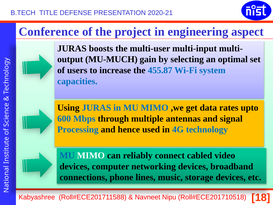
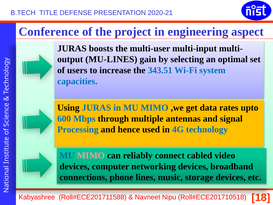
MU-MUCH: MU-MUCH -> MU-LINES (111, 59)
455.87: 455.87 -> 343.51 (160, 70)
MIMO colour: white -> pink (91, 155)
